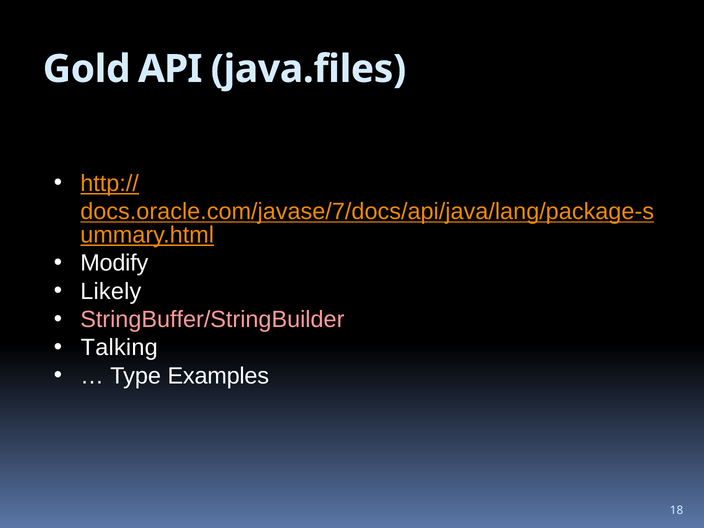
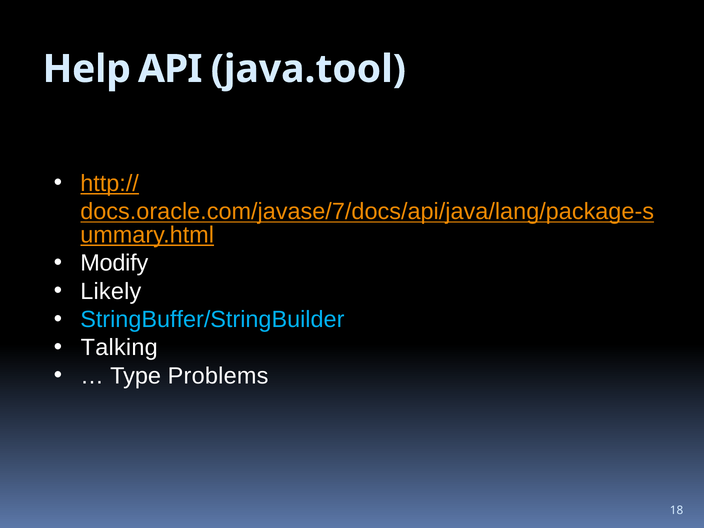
Gold: Gold -> Help (87, 69)
java.files: java.files -> java.tool (308, 69)
StringBuffer/StringBuilder colour: pink -> light blue (212, 320)
Examples: Examples -> Problems (218, 376)
